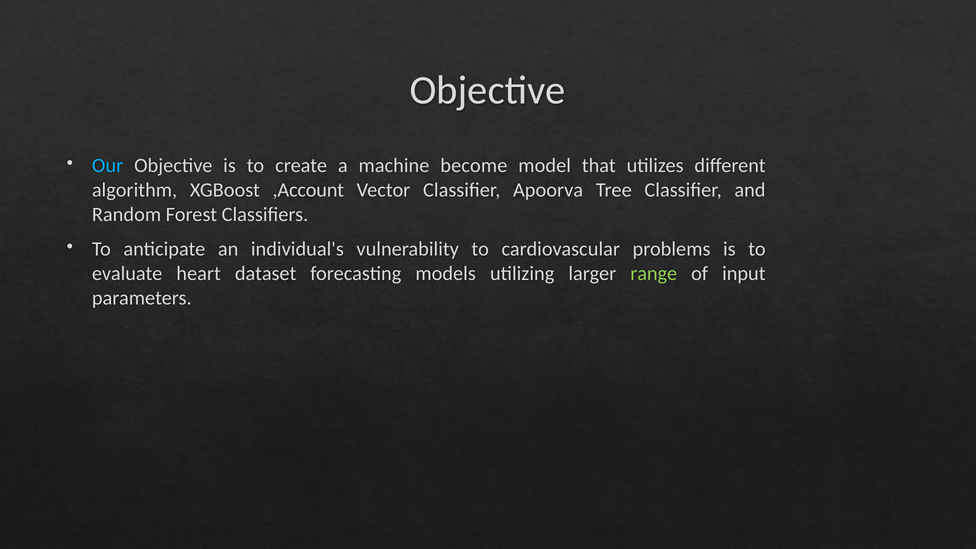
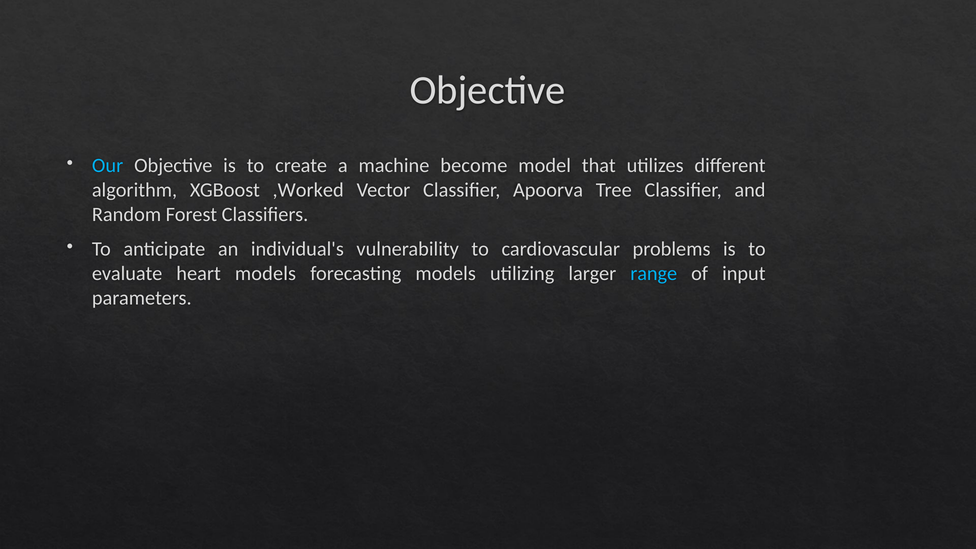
,Account: ,Account -> ,Worked (308, 190)
heart dataset: dataset -> models (265, 274)
range colour: light green -> light blue (654, 274)
